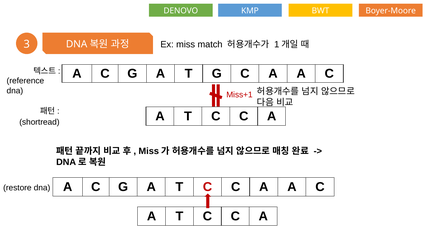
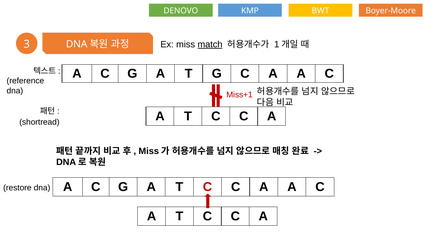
match underline: none -> present (210, 44)
